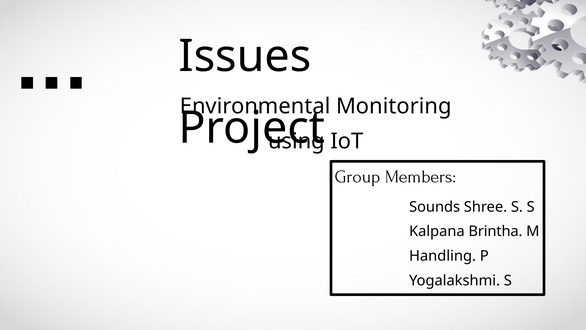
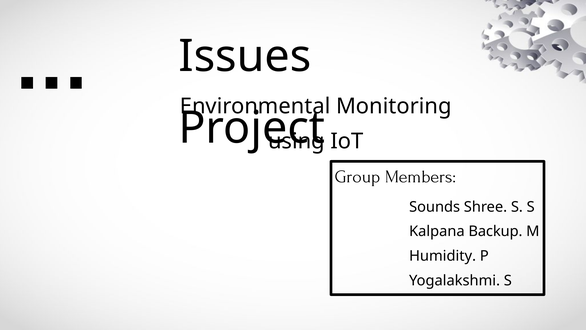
Brintha: Brintha -> Backup (495, 231)
Handling: Handling -> Humidity (443, 256)
